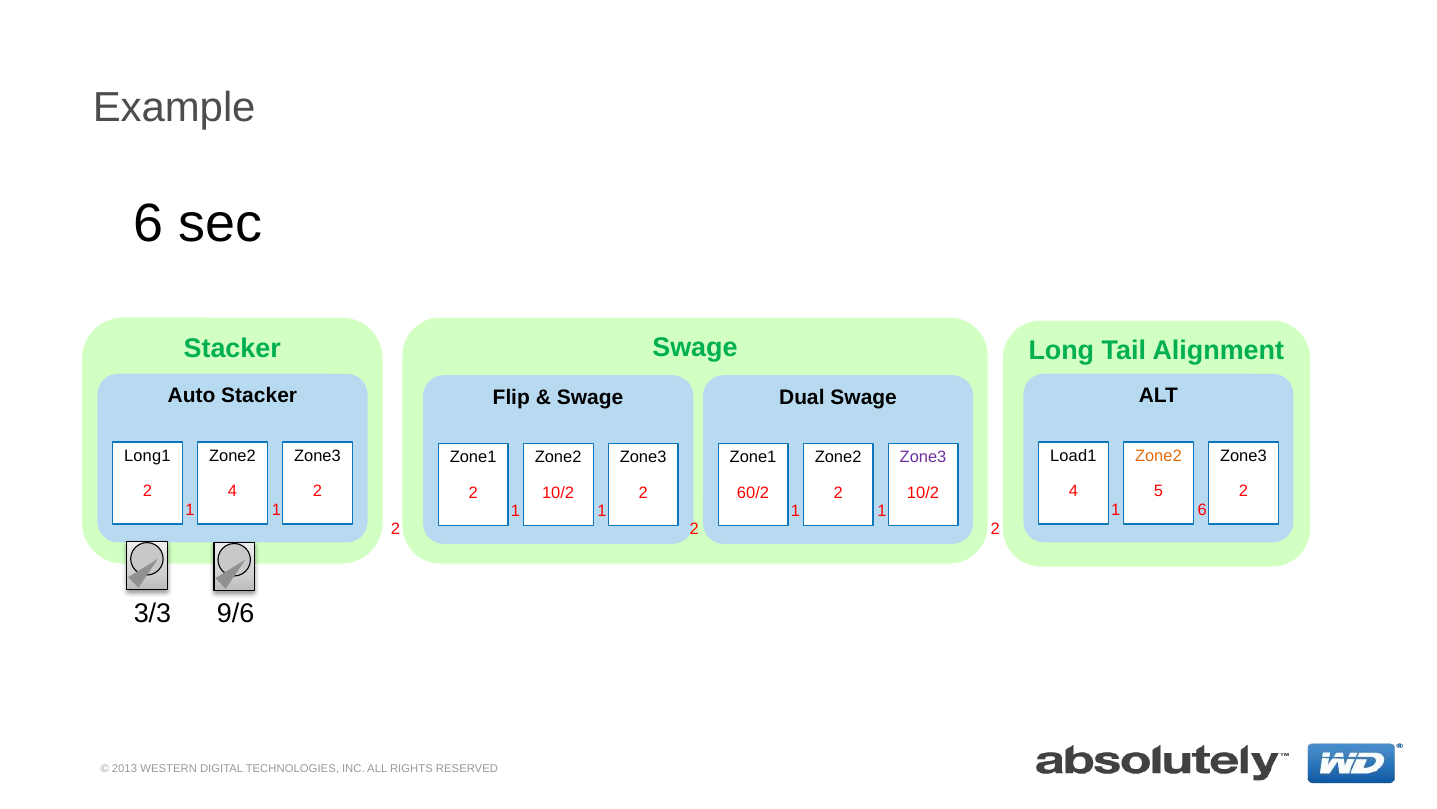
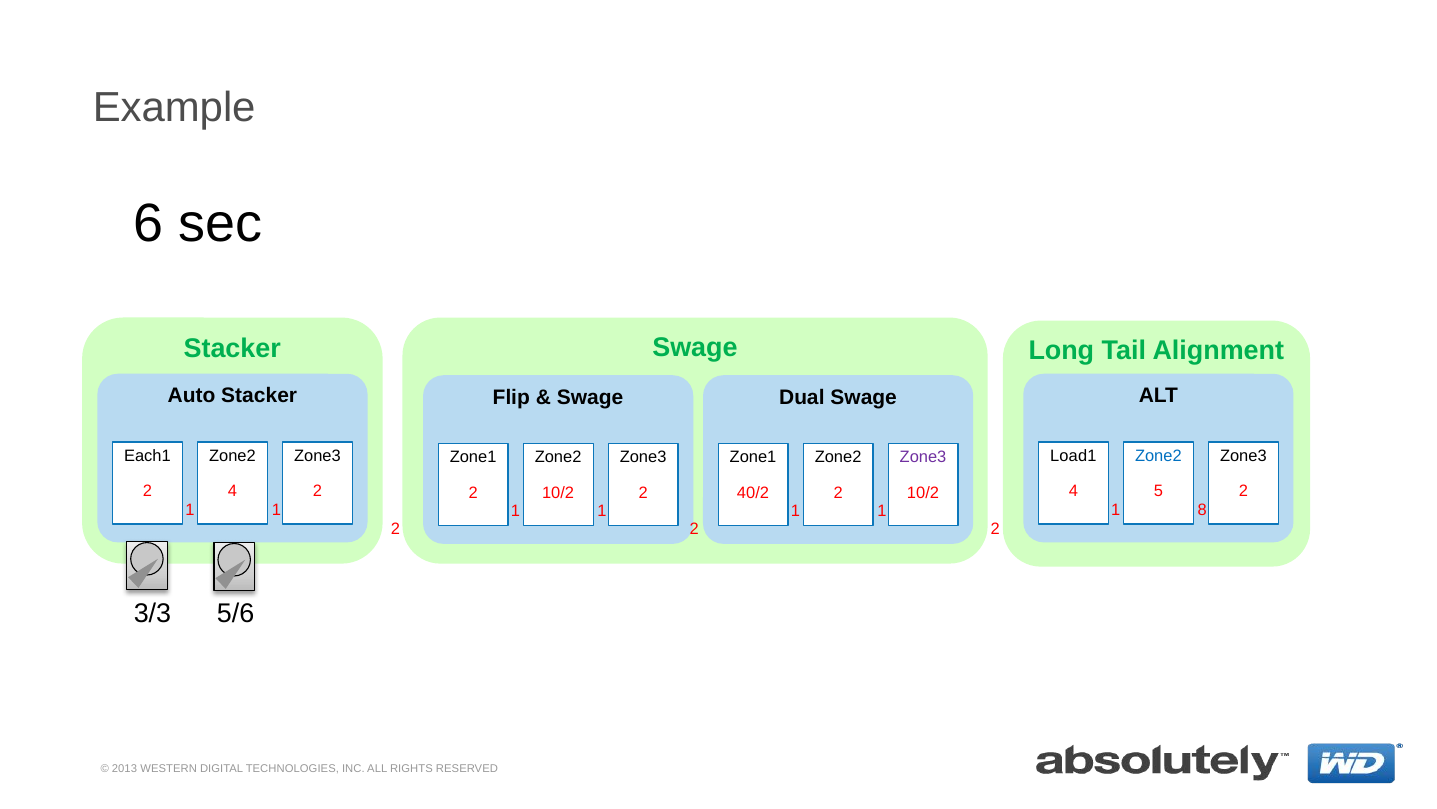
Long1: Long1 -> Each1 (147, 455)
Zone2 colour: orange -> blue (1158, 455)
60/2: 60/2 -> 40/2 (753, 492)
1 6: 6 -> 8 (1202, 509)
9/6: 9/6 -> 5/6 (236, 613)
